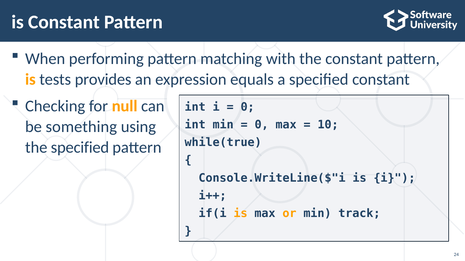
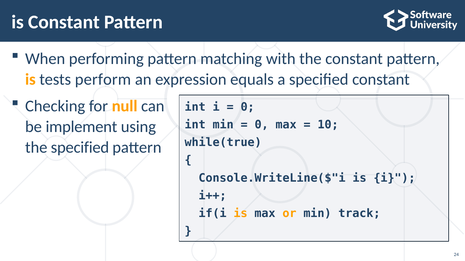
provides: provides -> perform (103, 80)
something: something -> implement (81, 127)
